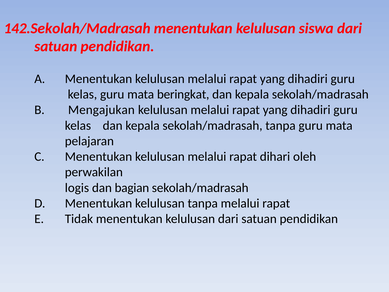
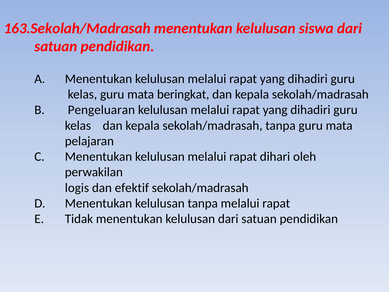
142.Sekolah/Madrasah: 142.Sekolah/Madrasah -> 163.Sekolah/Madrasah (77, 28)
Mengajukan: Mengajukan -> Pengeluaran (101, 110)
bagian: bagian -> efektif (132, 188)
